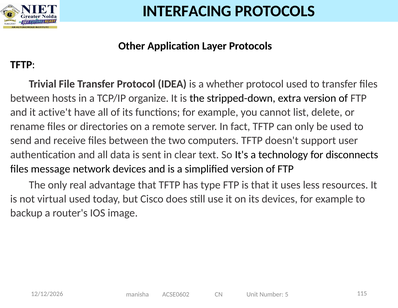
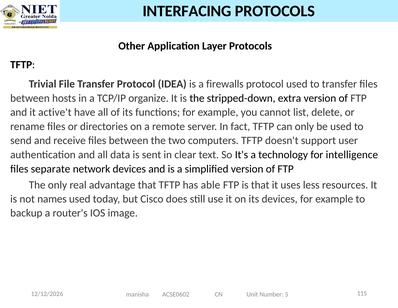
whether: whether -> firewalls (225, 84)
disconnects: disconnects -> intelligence (352, 154)
message: message -> separate (51, 169)
type: type -> able (210, 185)
virtual: virtual -> names (52, 199)
